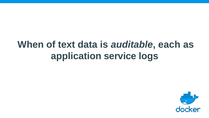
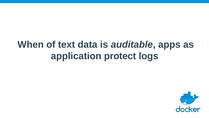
each: each -> apps (169, 44)
service: service -> protect (120, 56)
